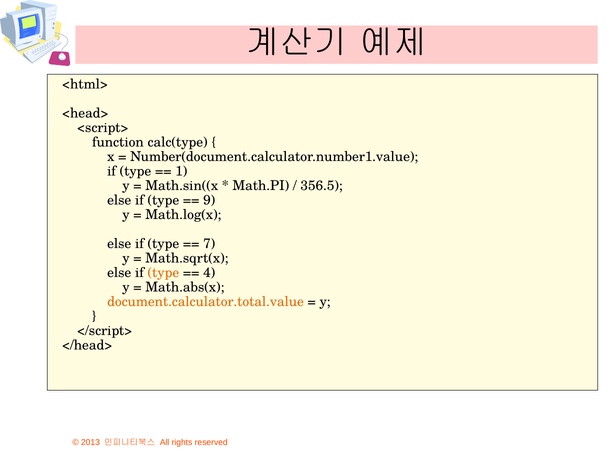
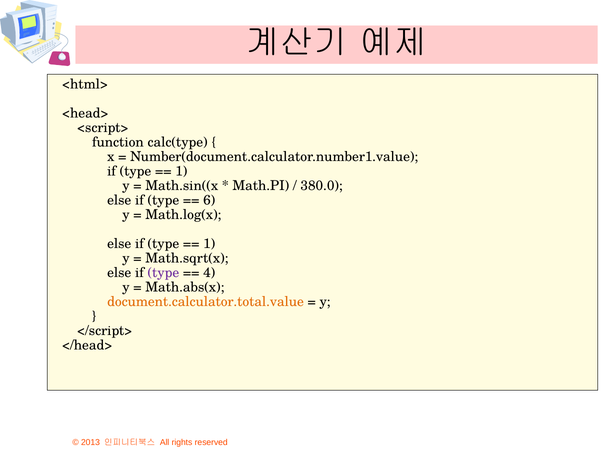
356.5: 356.5 -> 380.0 (322, 186)
9: 9 -> 6 (209, 200)
7: 7 -> 1 (209, 244)
type colour: orange -> purple (163, 273)
